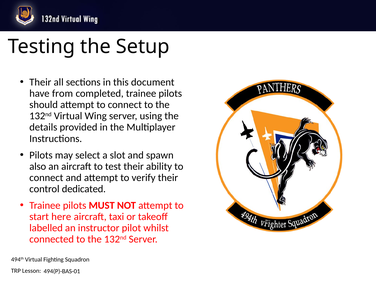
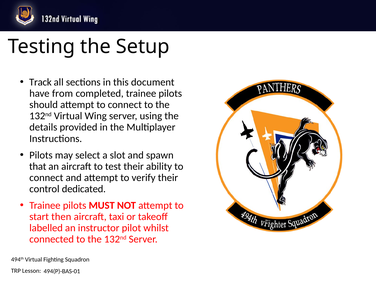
Their: Their -> Track (40, 82)
also: also -> that (38, 166)
here: here -> then (61, 217)
